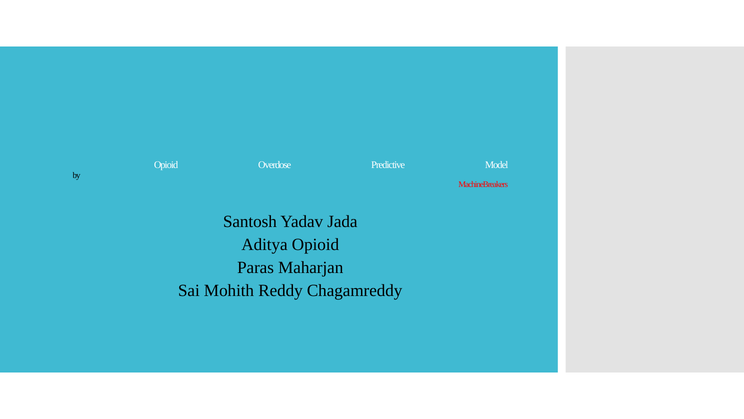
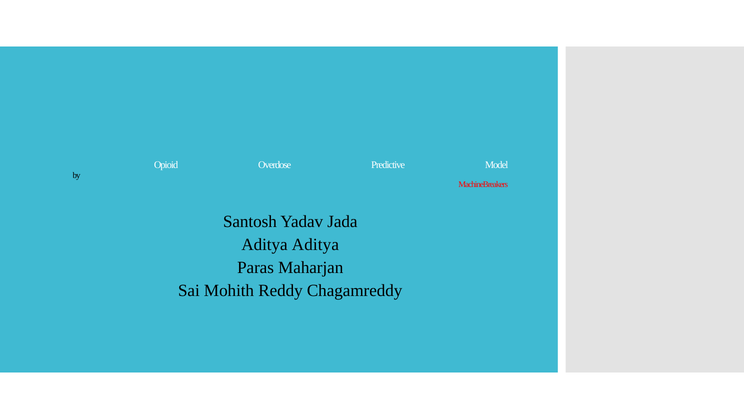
Aditya Opioid: Opioid -> Aditya (315, 244)
